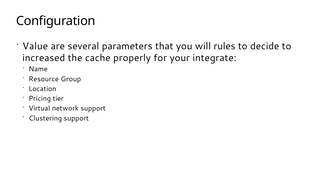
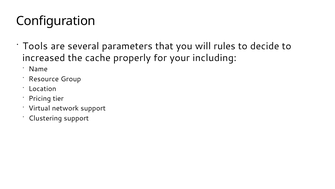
Value: Value -> Tools (35, 46)
integrate: integrate -> including (215, 58)
